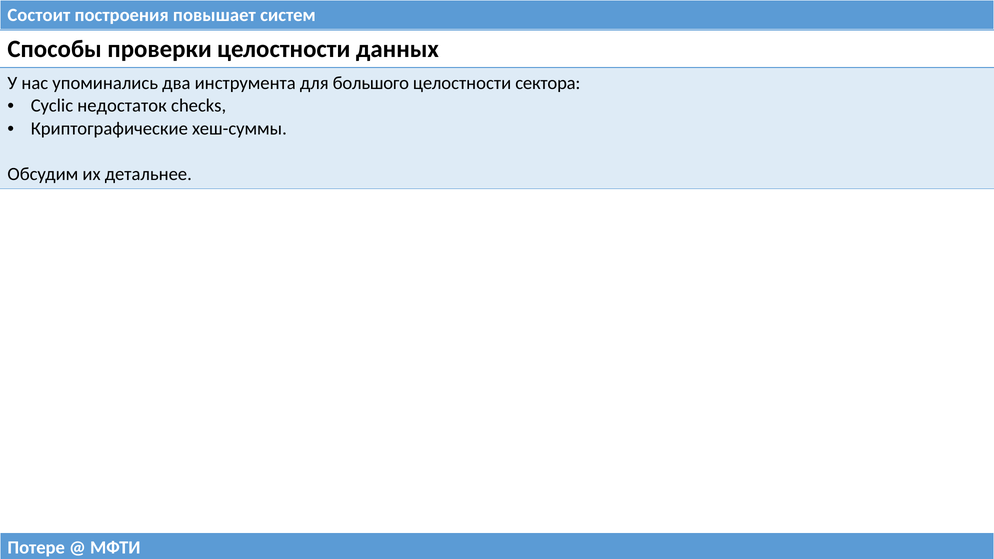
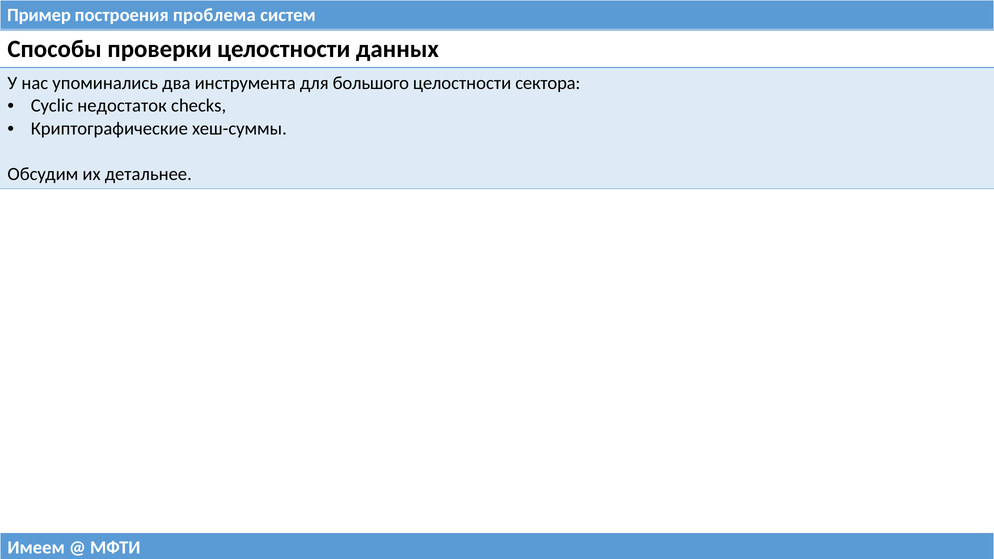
Состоит: Состоит -> Пример (39, 15)
повышает: повышает -> проблема (214, 15)
Потере: Потере -> Имеем (36, 548)
